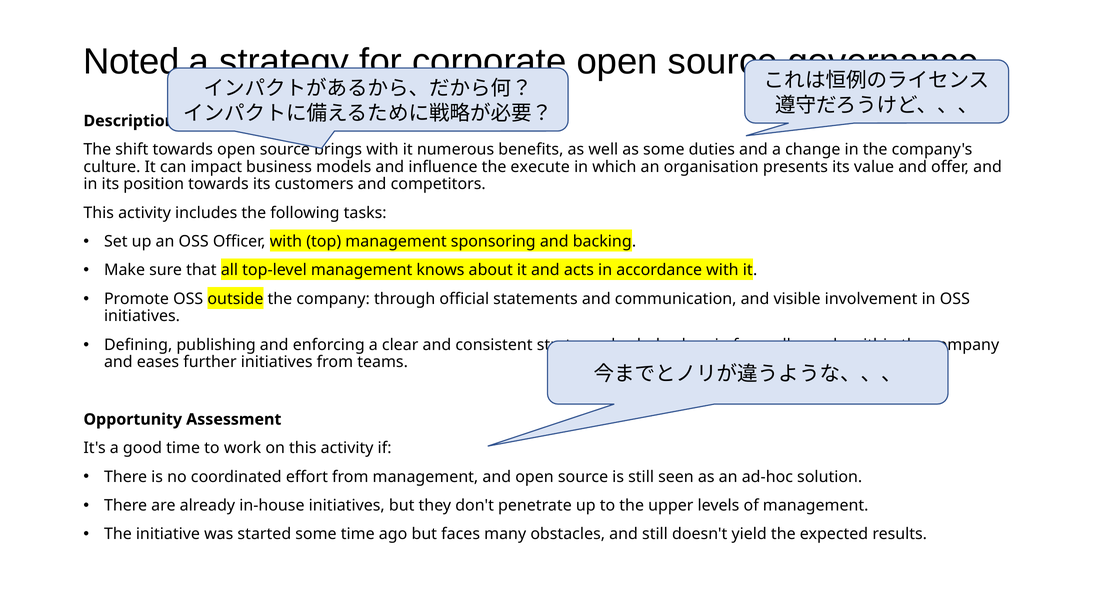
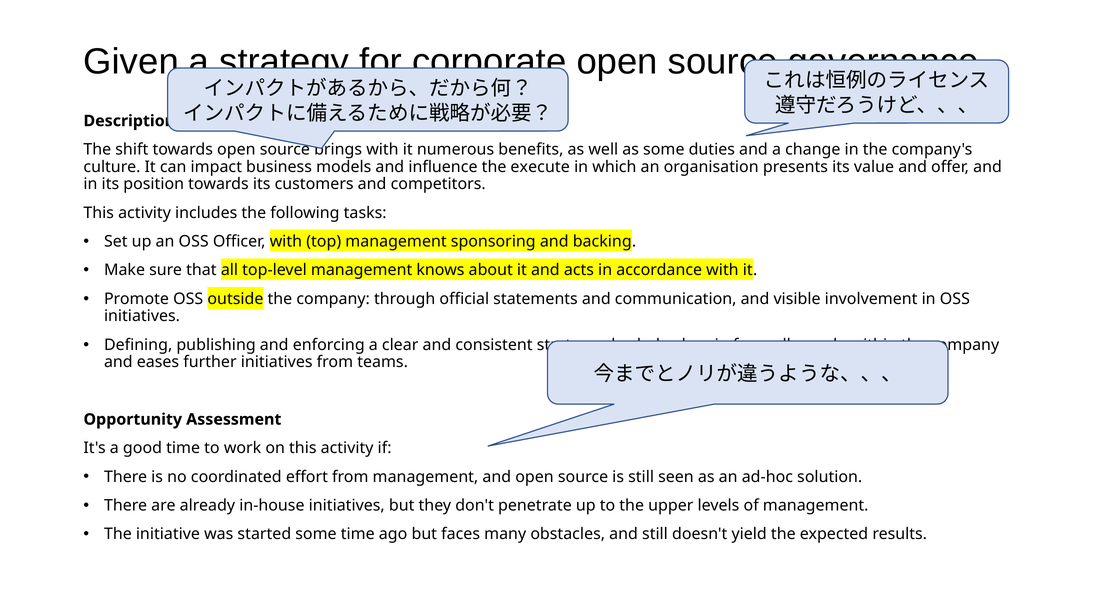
Noted: Noted -> Given (131, 62)
